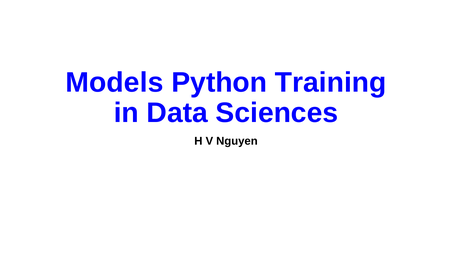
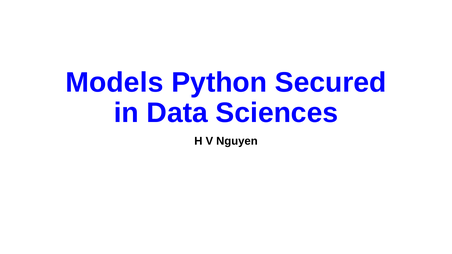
Training: Training -> Secured (331, 82)
